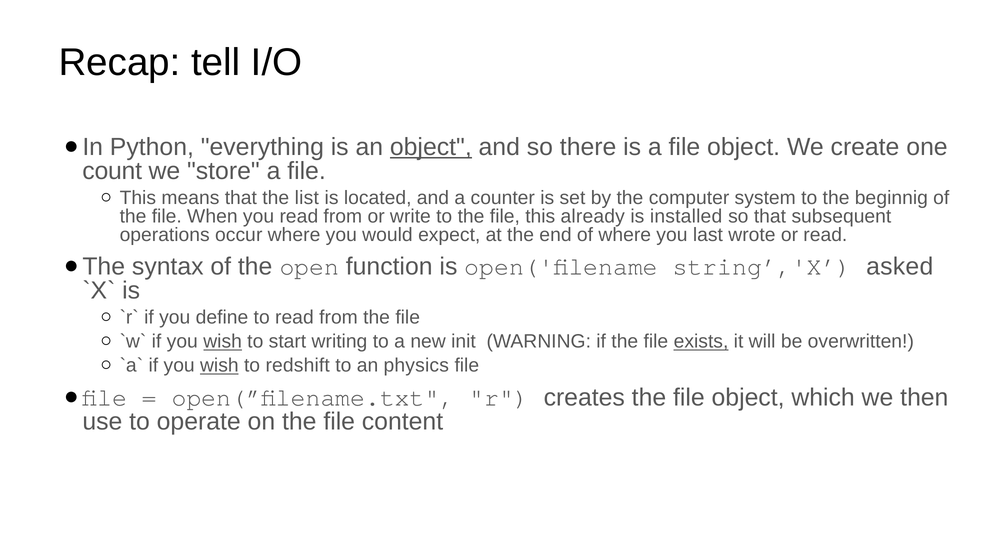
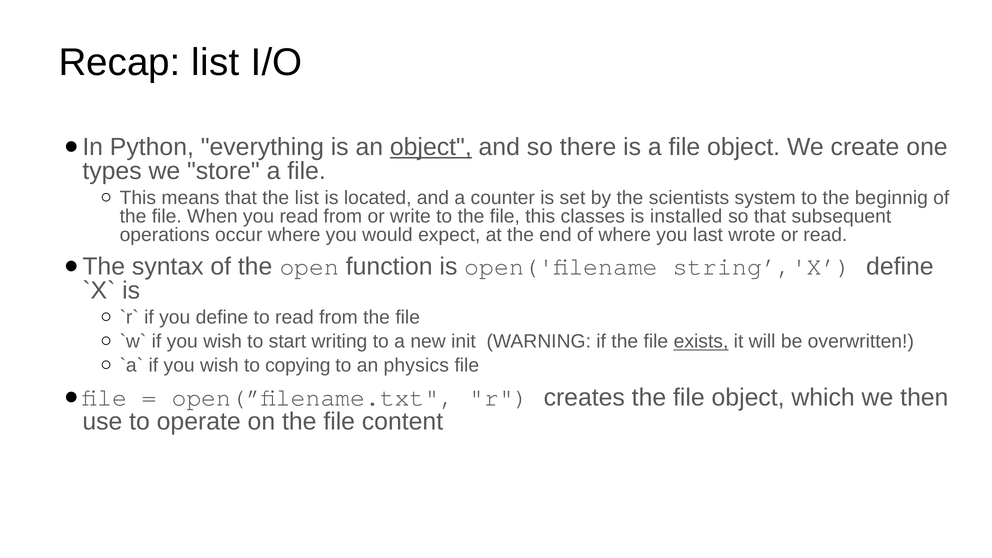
Recap tell: tell -> list (216, 62)
count: count -> types (112, 171)
computer: computer -> scientists (689, 198)
already: already -> classes (593, 216)
string’,'X asked: asked -> define (900, 267)
wish underline: present -> none (223, 342)
wish underline: present -> none (219, 366)
redshift: redshift -> copying (298, 366)
